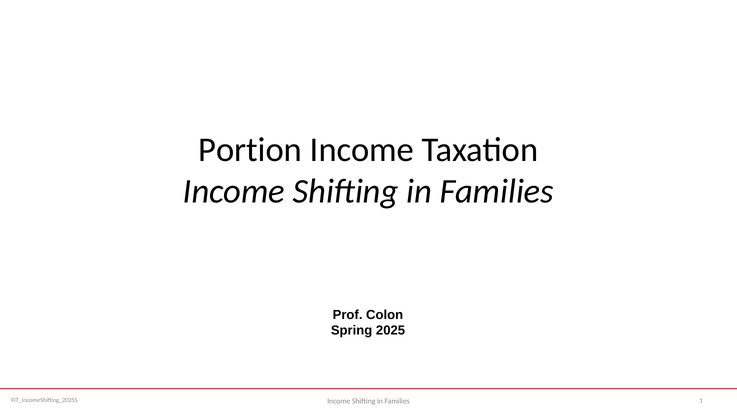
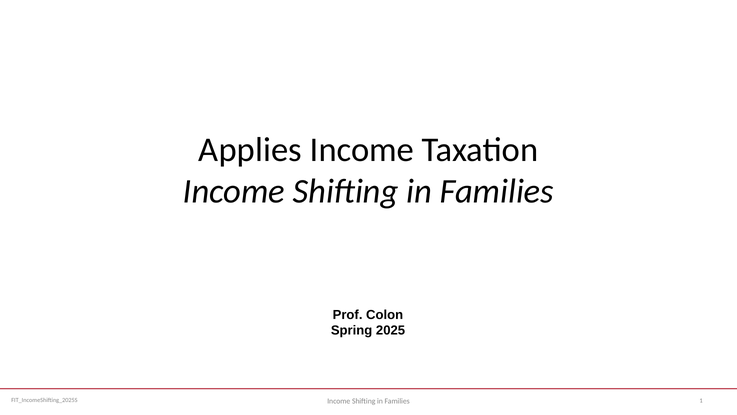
Portion: Portion -> Applies (250, 150)
